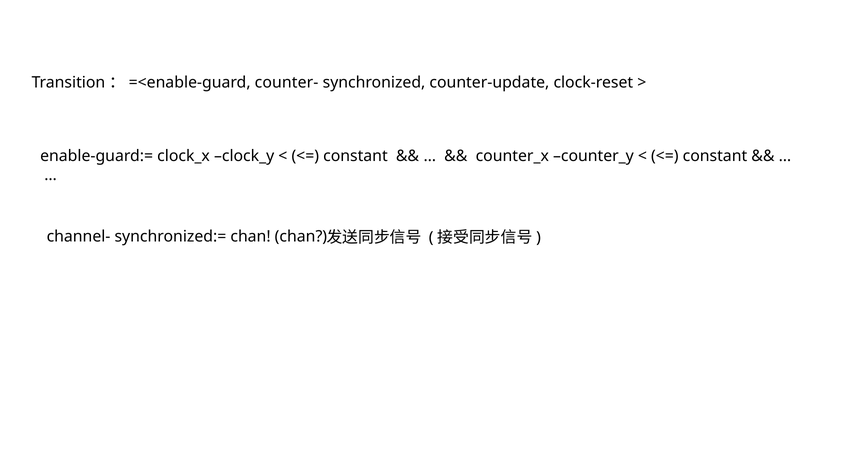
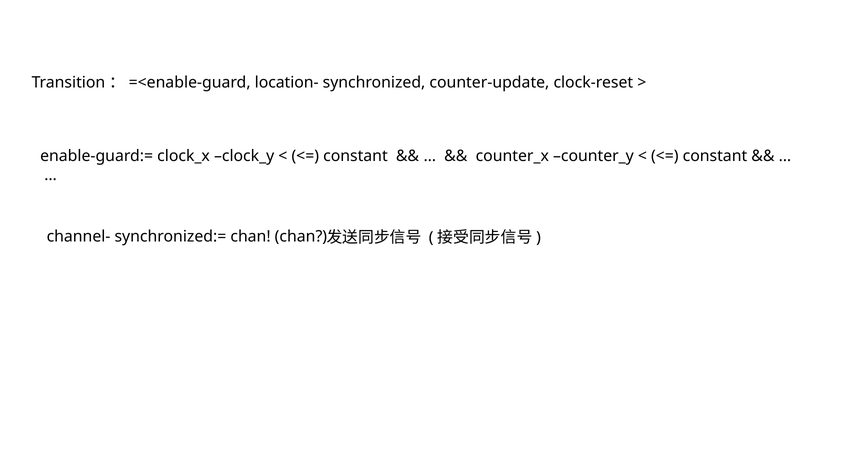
counter-: counter- -> location- (287, 82)
